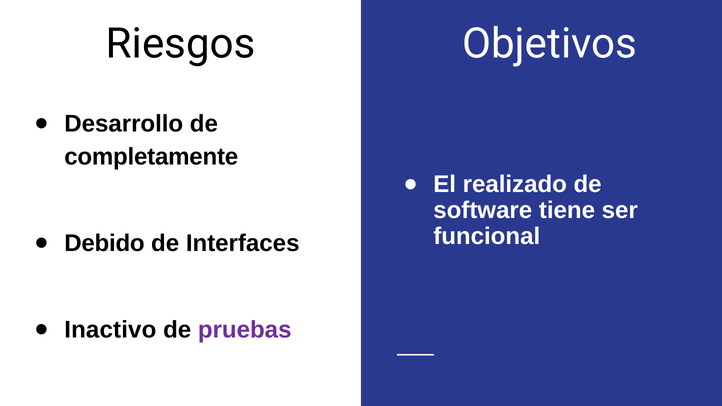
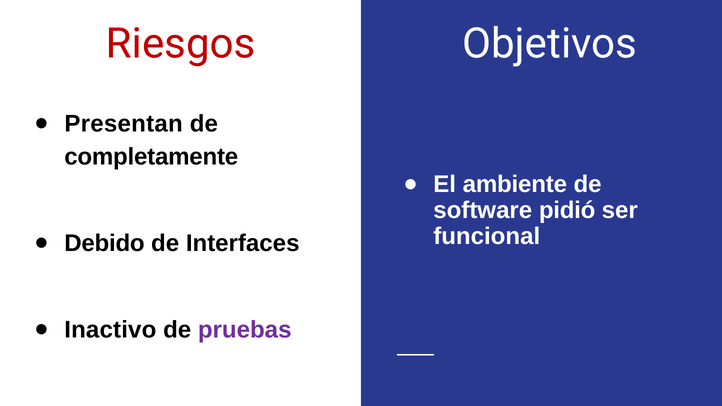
Riesgos colour: black -> red (181, 44)
Desarrollo: Desarrollo -> Presentan (124, 124)
realizado: realizado -> ambiente (515, 184)
tiene: tiene -> pidió (567, 210)
